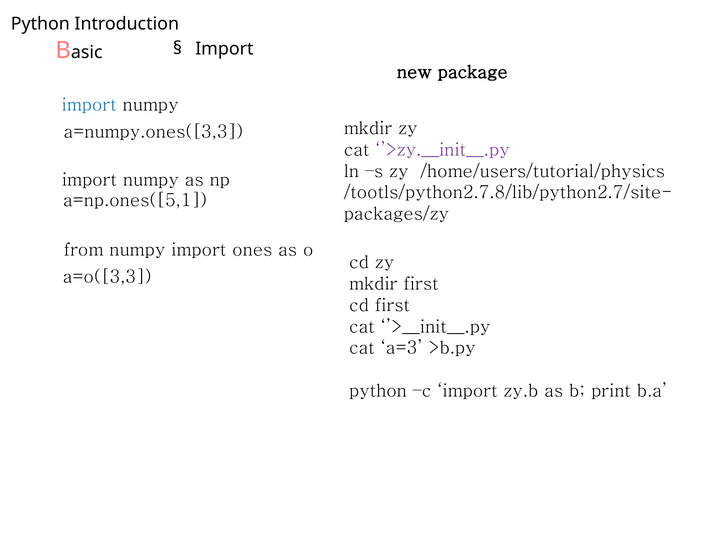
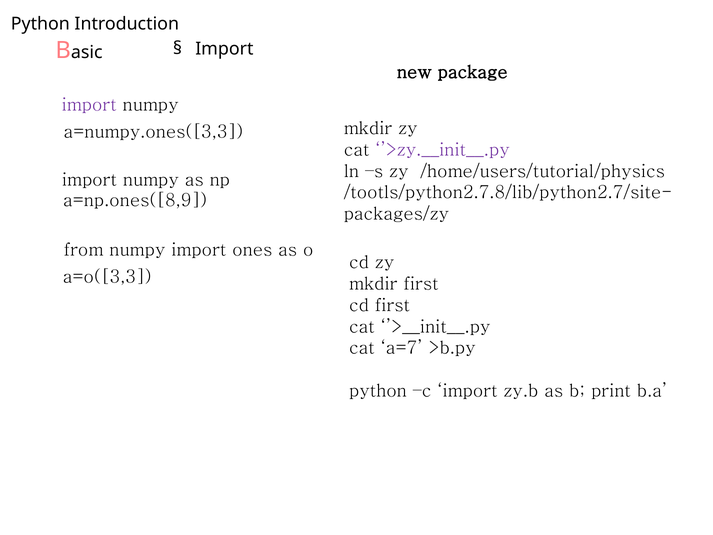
import colour: blue -> purple (89, 105)
a=np.ones([5,1: a=np.ones([5,1 -> a=np.ones([8,9 (135, 200)
a=3: a=3 -> a=7 (402, 348)
